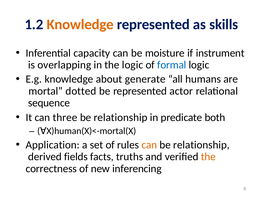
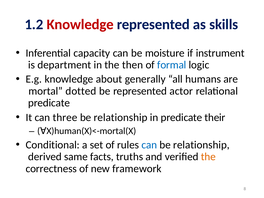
Knowledge colour: orange -> red (80, 25)
overlapping: overlapping -> department (64, 65)
the logic: logic -> then (133, 65)
generate: generate -> generally (145, 79)
sequence: sequence -> predicate (49, 103)
both: both -> their (215, 118)
Application: Application -> Conditional (53, 145)
can colour: orange -> blue (149, 145)
fields: fields -> same (76, 157)
inferencing: inferencing -> framework (137, 169)
